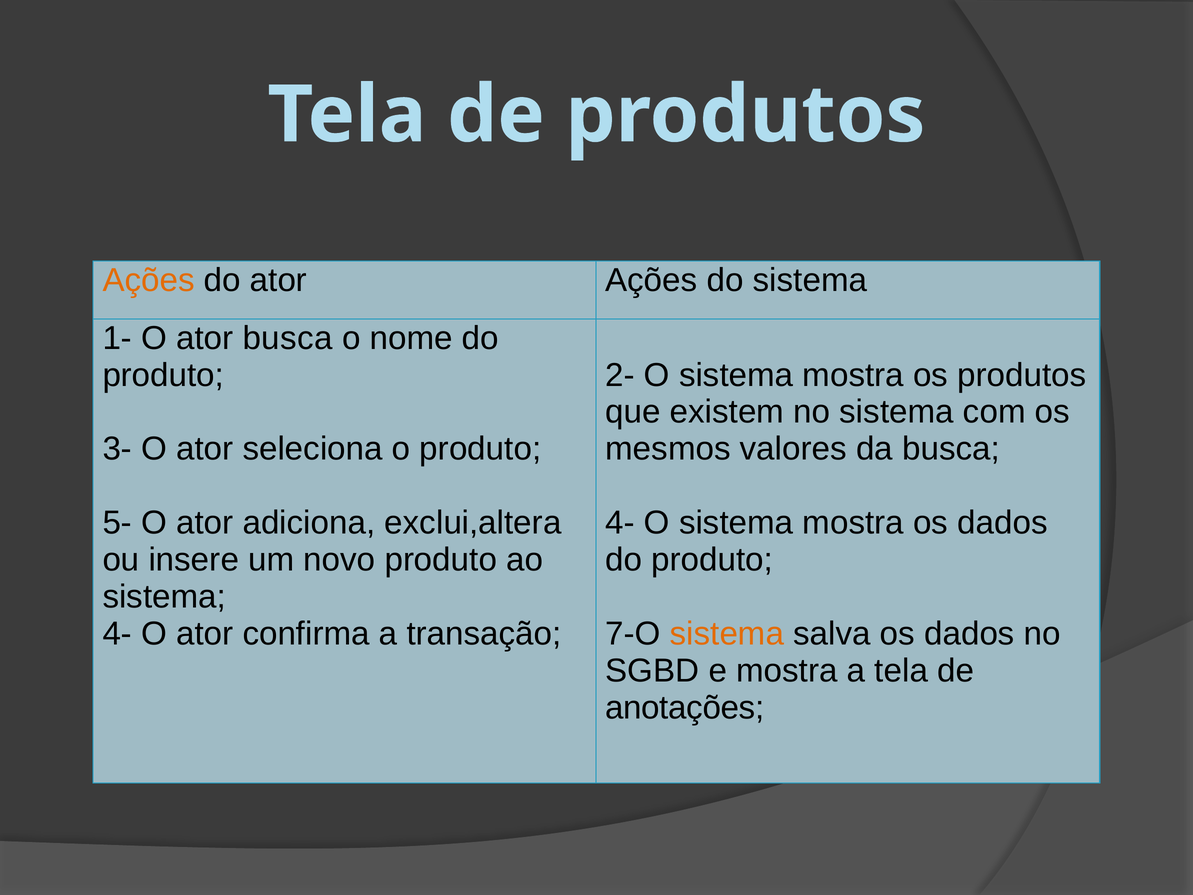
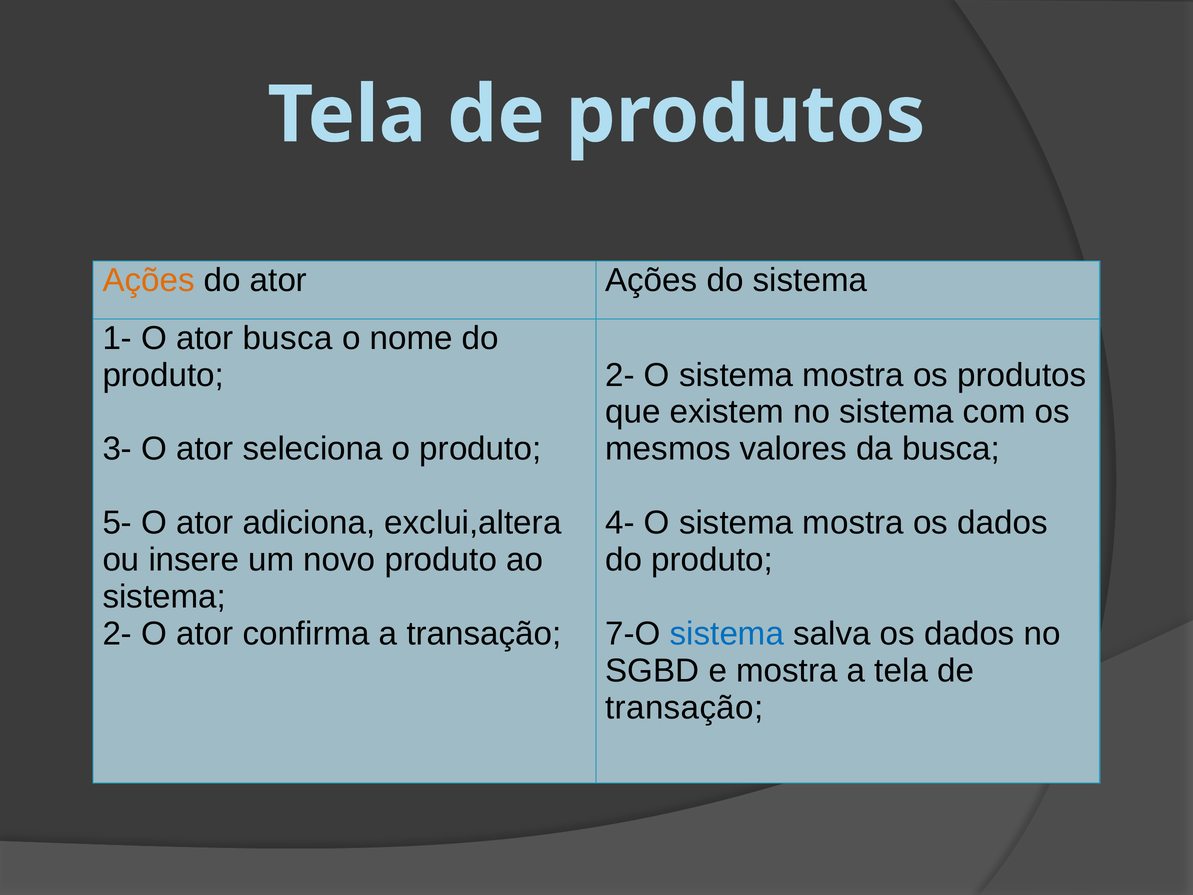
4-: 4- -> 2- (117, 634)
sistema colour: orange -> blue (727, 634)
anotações: anotações -> transação (684, 708)
